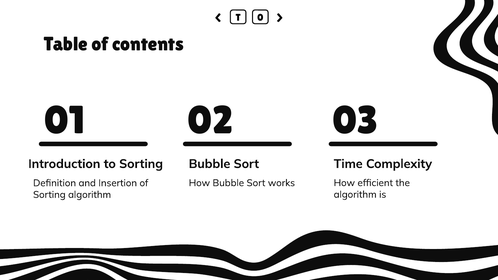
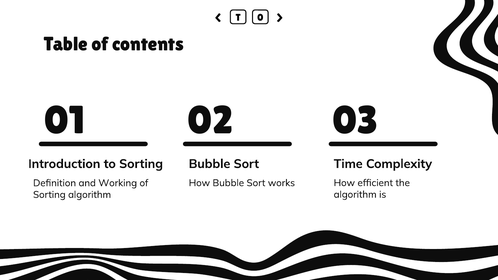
Insertion: Insertion -> Working (118, 183)
